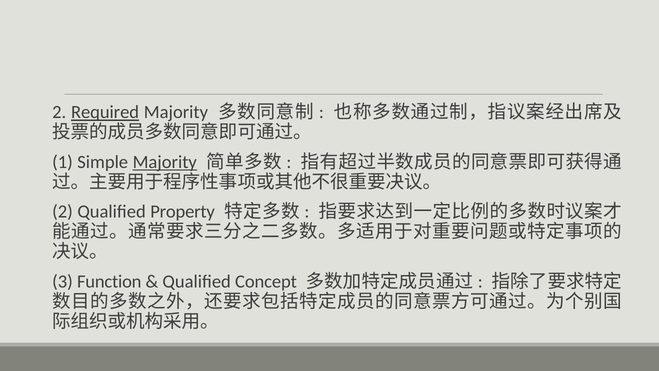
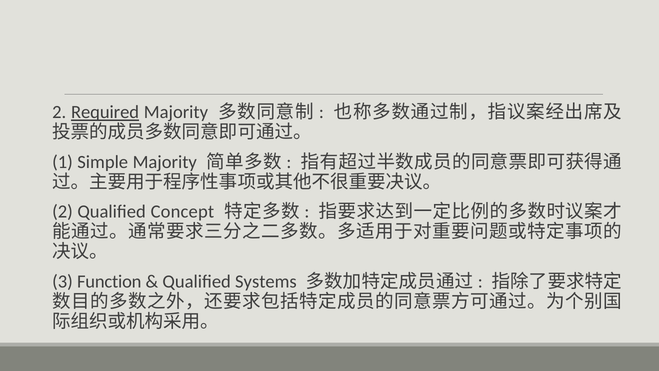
Majority underline: present -> none (165, 162)
Property: Property -> Concept (182, 212)
Concept: Concept -> Systems (266, 281)
